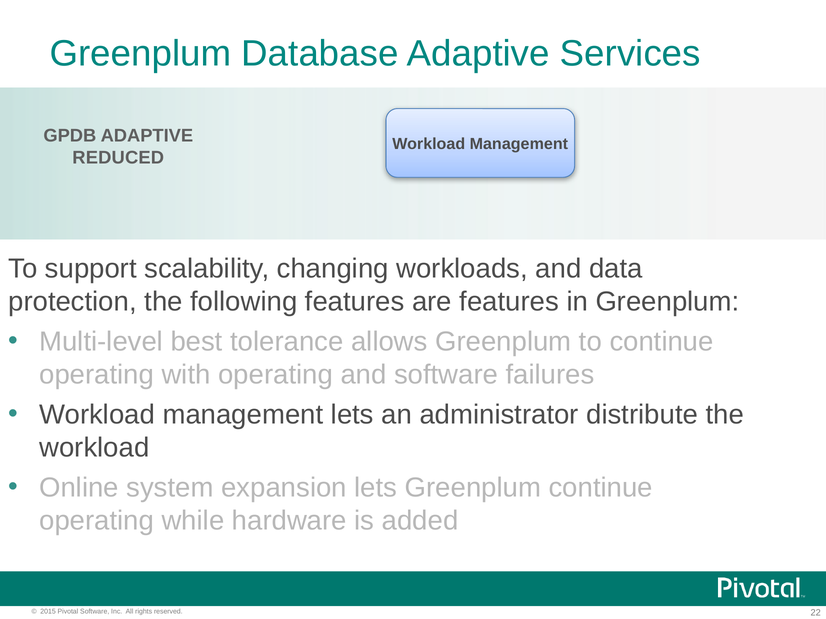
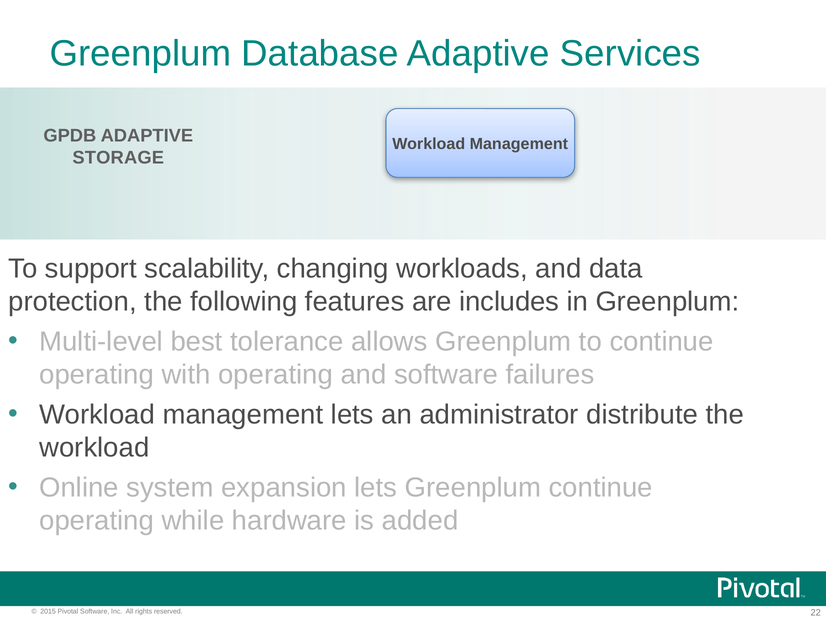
REDUCED: REDUCED -> STORAGE (118, 158)
are features: features -> includes (509, 302)
